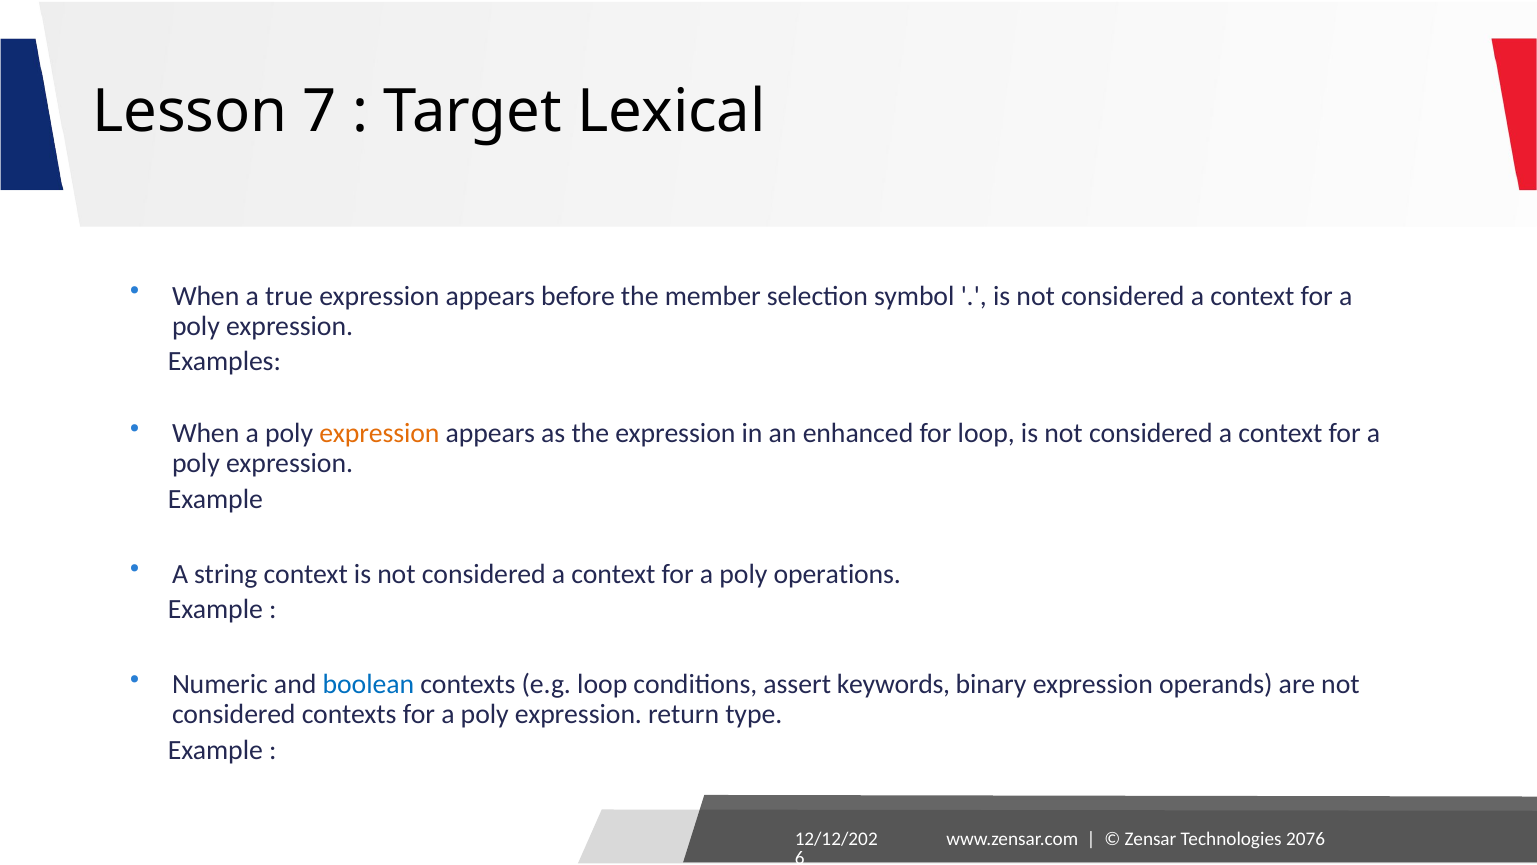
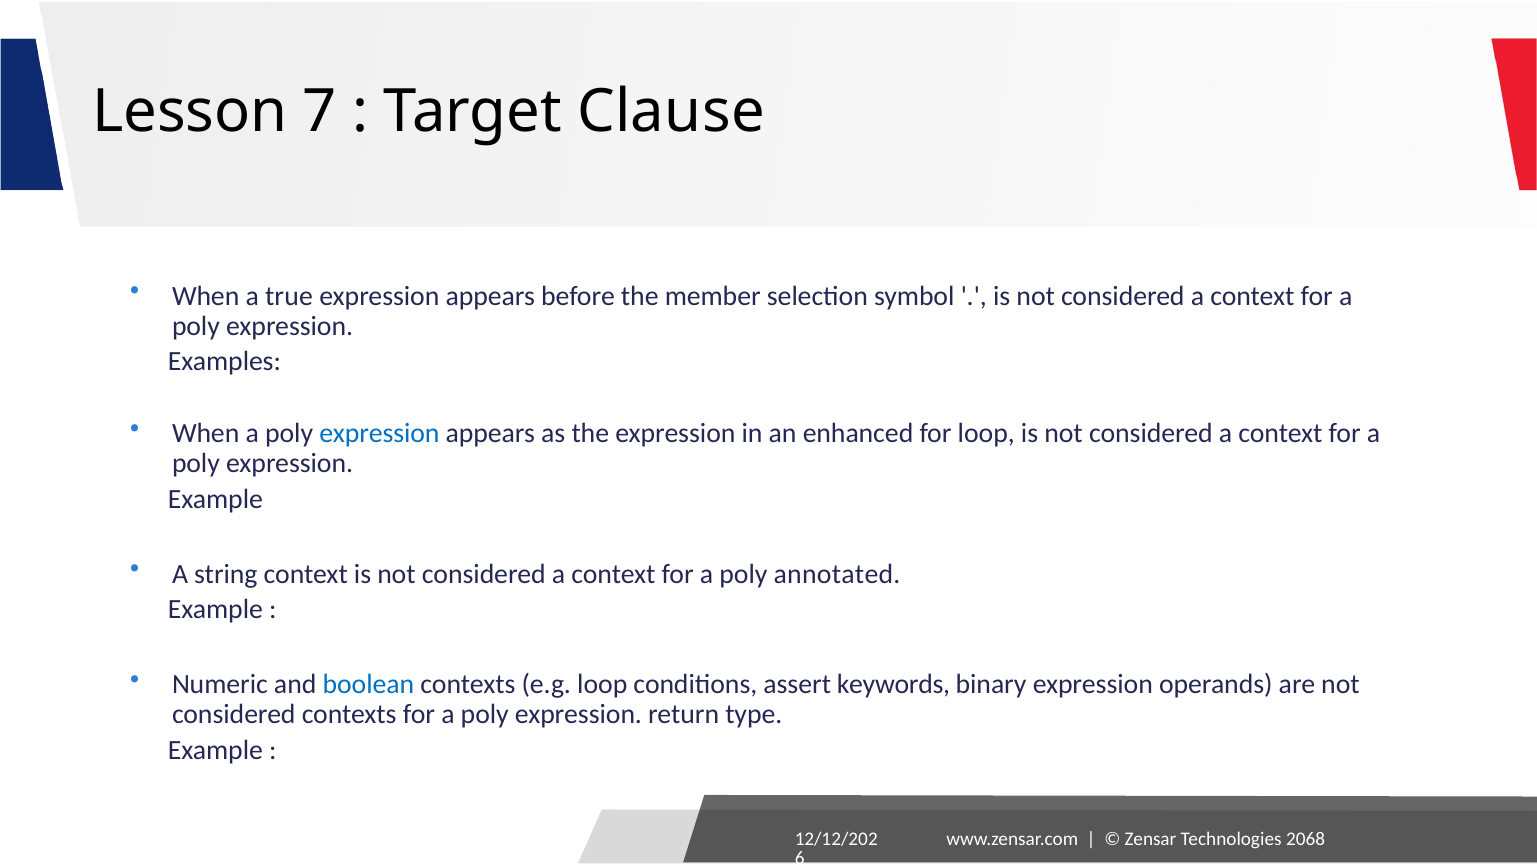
Lexical: Lexical -> Clause (671, 112)
expression colour: orange -> blue (379, 433)
operations: operations -> annotated (837, 574)
2076: 2076 -> 2068 (1306, 838)
